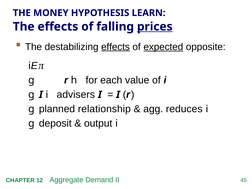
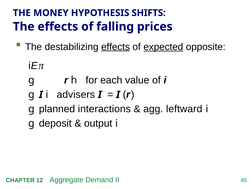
LEARN: LEARN -> SHIFTS (149, 13)
prices underline: present -> none (155, 27)
relationship: relationship -> interactions (104, 109)
reduces: reduces -> leftward (184, 109)
